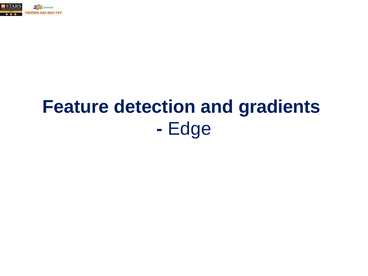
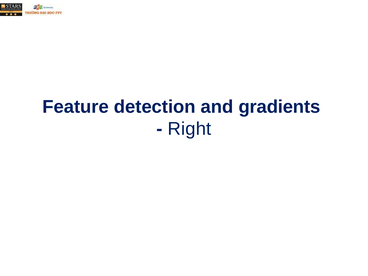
Edge: Edge -> Right (190, 129)
